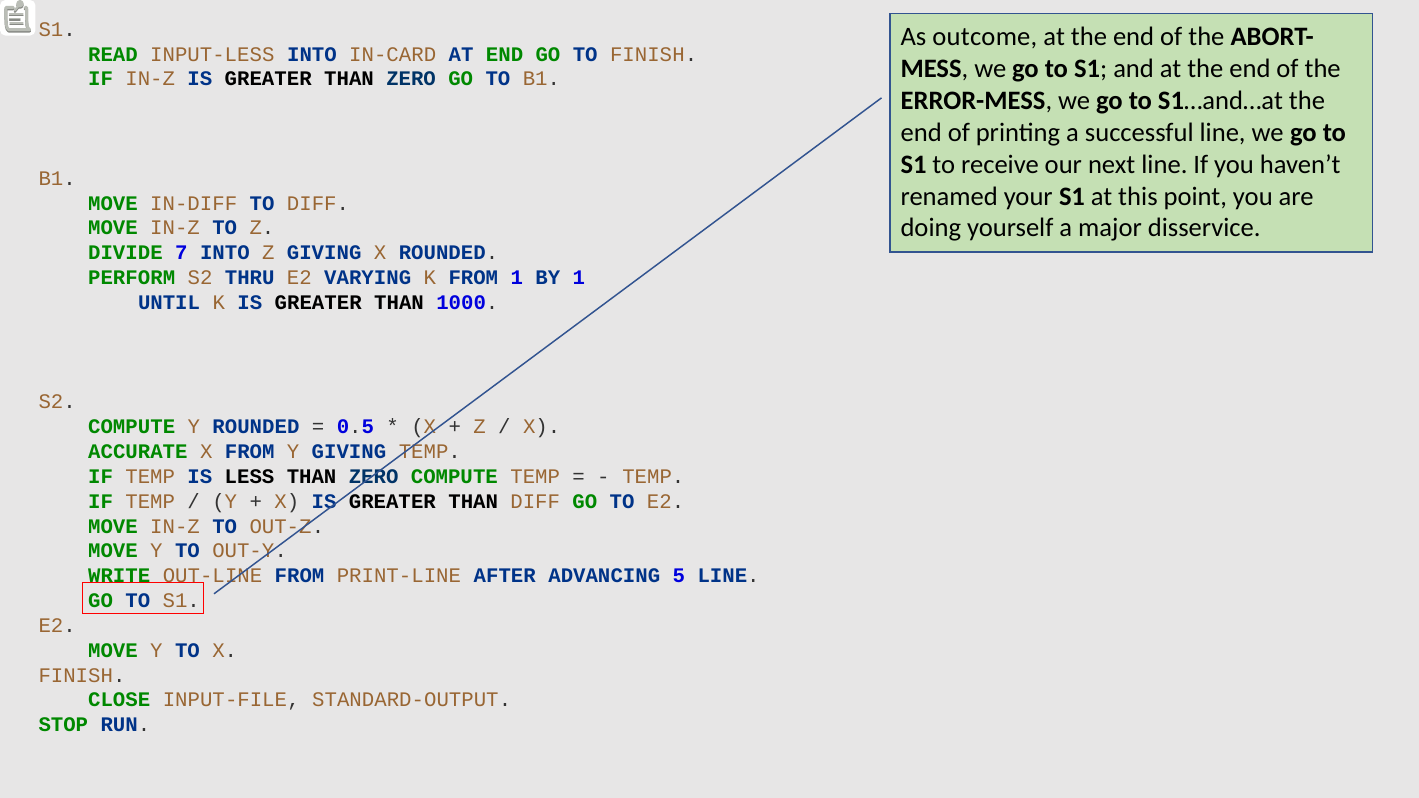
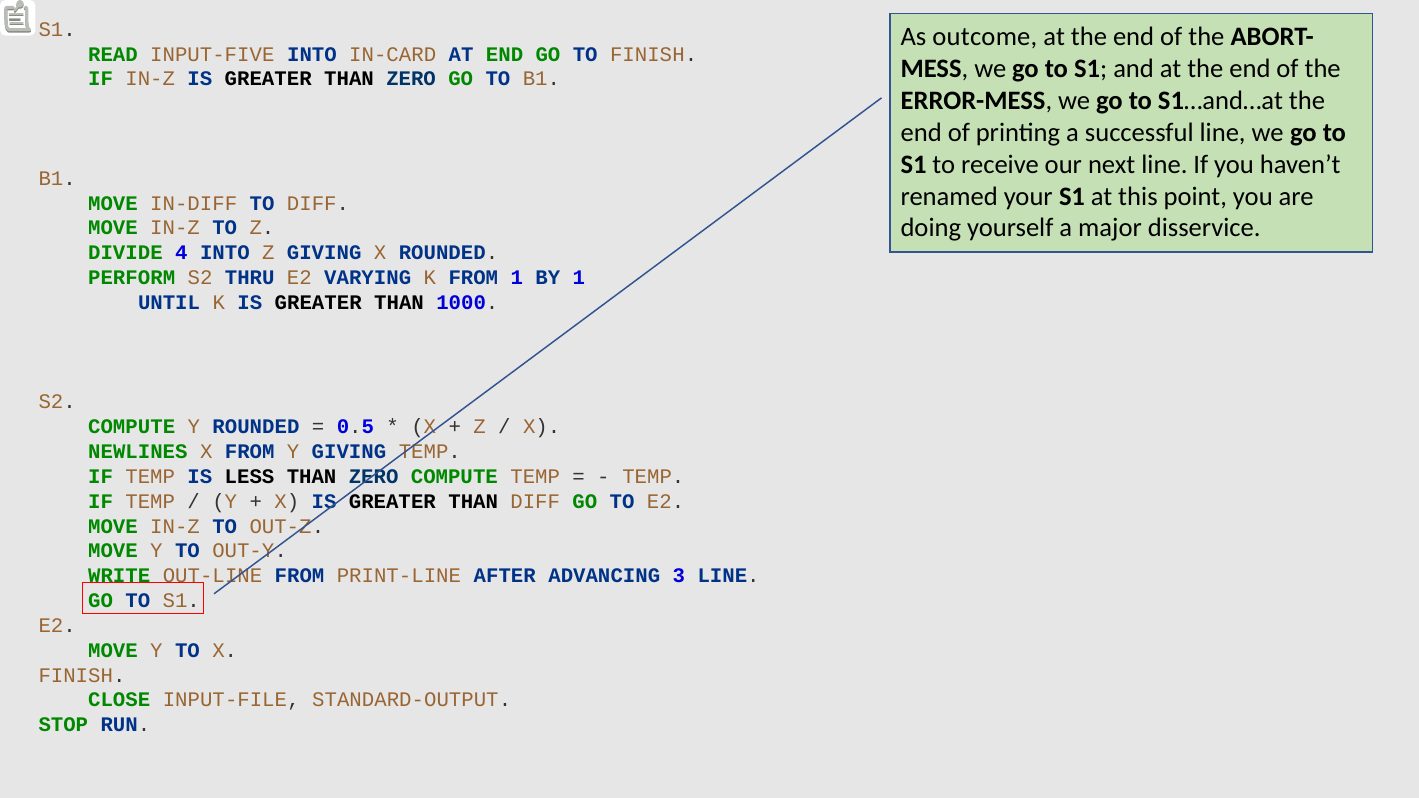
INPUT-LESS: INPUT-LESS -> INPUT-FIVE (212, 54)
7: 7 -> 4 (181, 253)
ACCURATE: ACCURATE -> NEWLINES (138, 452)
5: 5 -> 3 (679, 576)
